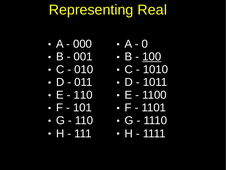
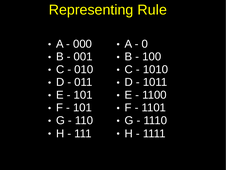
Real: Real -> Rule (152, 10)
100 underline: present -> none (152, 56)
110: 110 -> 101 (83, 95)
